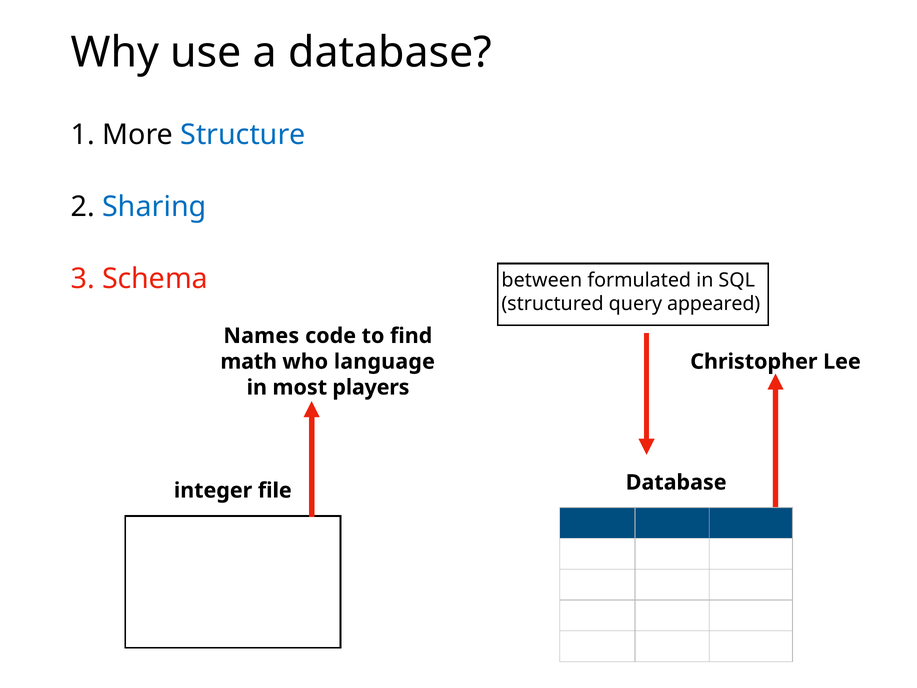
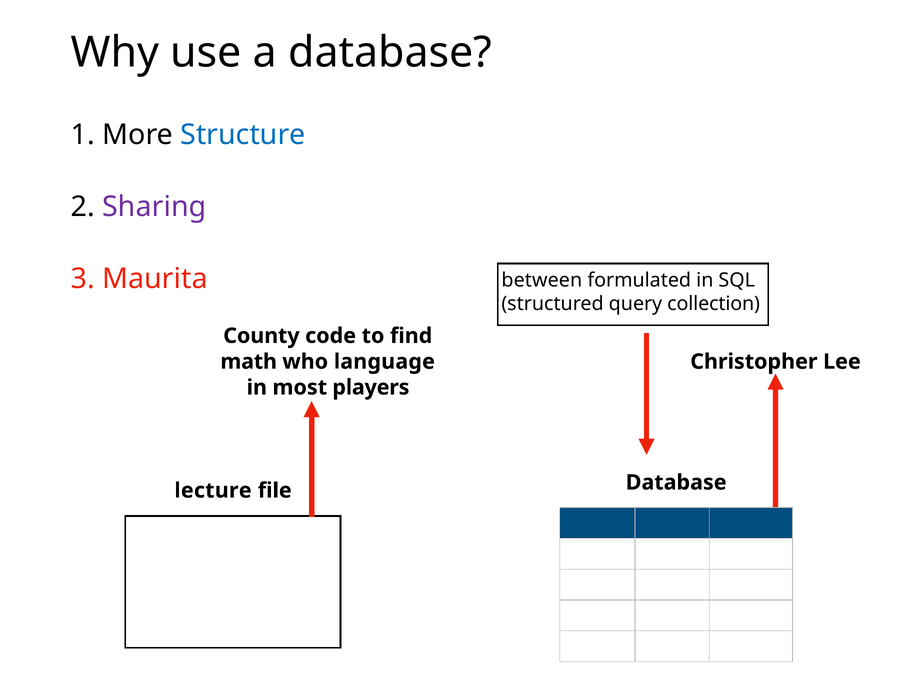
Sharing colour: blue -> purple (154, 207)
Schema: Schema -> Maurita (155, 279)
appeared: appeared -> collection (714, 304)
Names: Names -> County (261, 336)
integer: integer -> lecture (213, 490)
